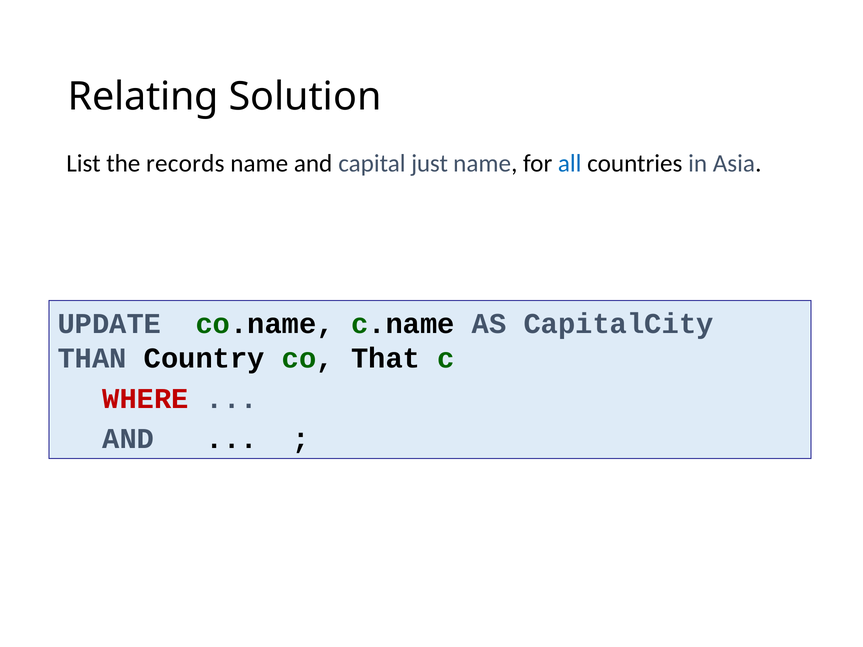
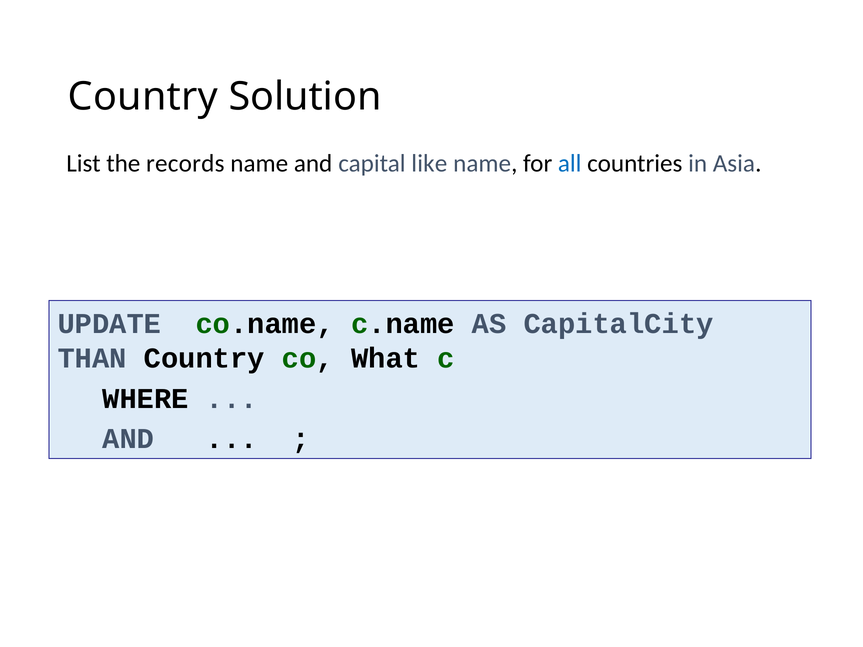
Relating: Relating -> Country (143, 97)
just: just -> like (429, 163)
That: That -> What (386, 359)
WHERE colour: red -> black (145, 399)
